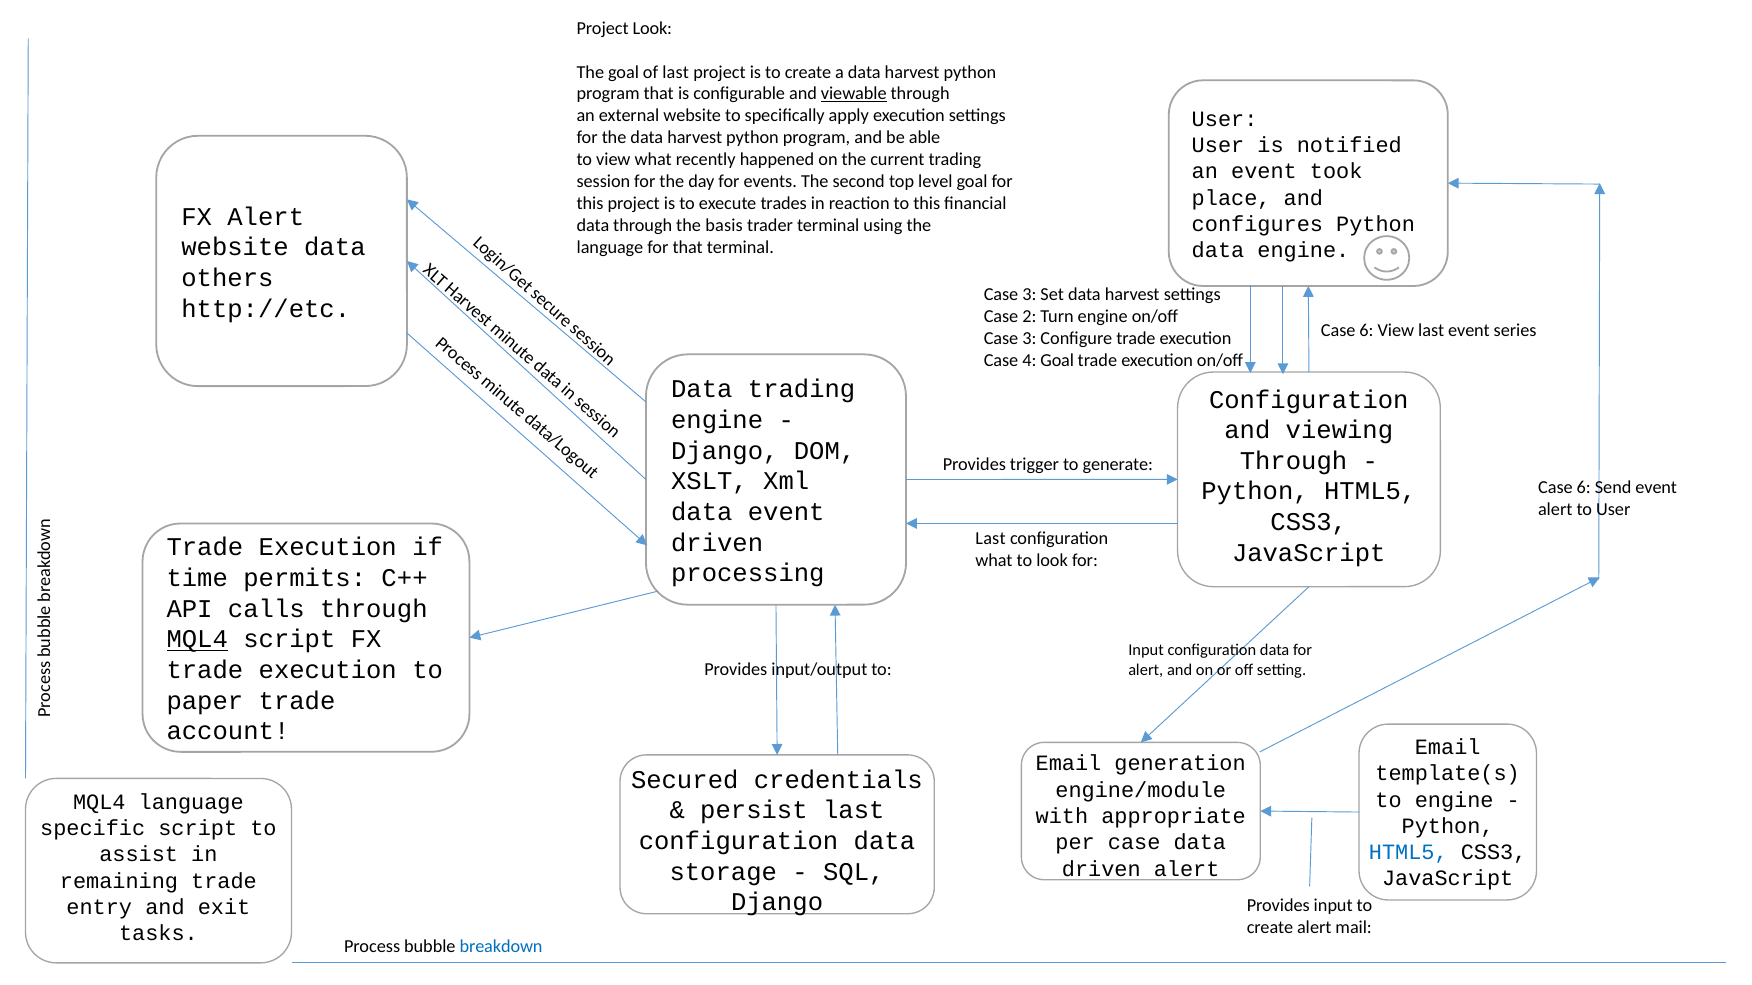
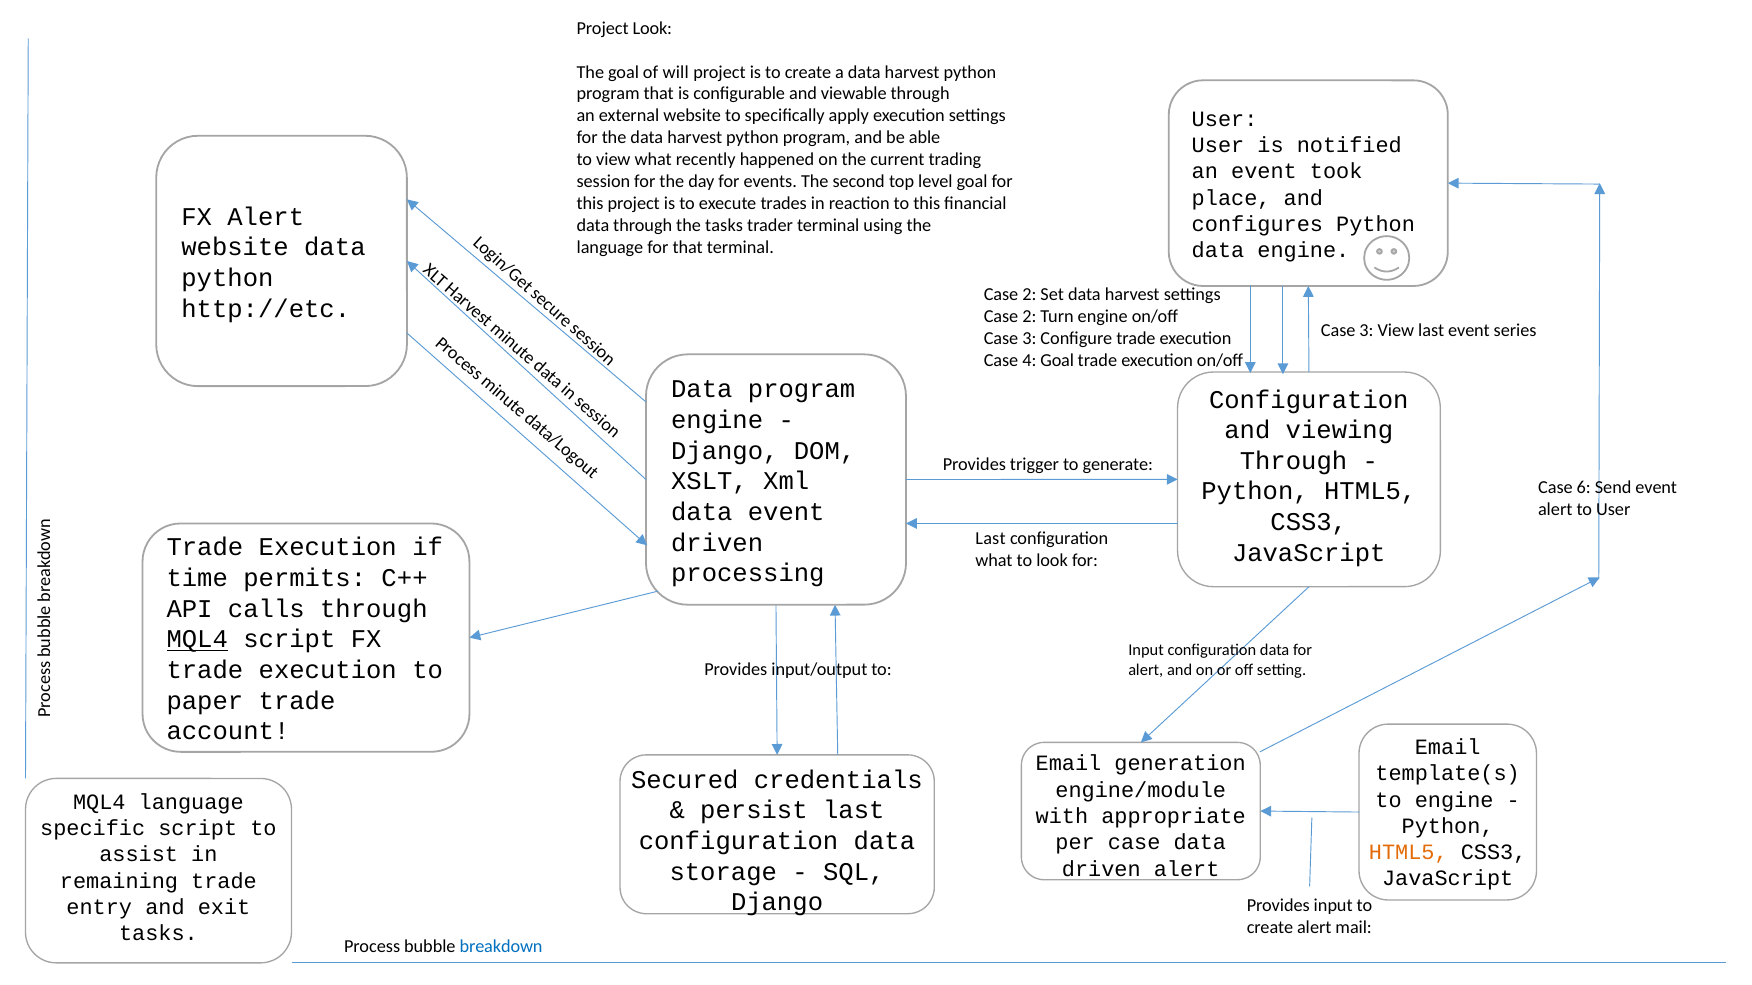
of last: last -> will (676, 72)
viewable underline: present -> none (854, 94)
the basis: basis -> tasks (724, 226)
others: others -> python (227, 278)
3: 3 -> 2 (1029, 295)
6: 6 -> 3 (1367, 330)
Data trading: trading -> program (802, 389)
HTML5 colour: blue -> orange (1408, 853)
